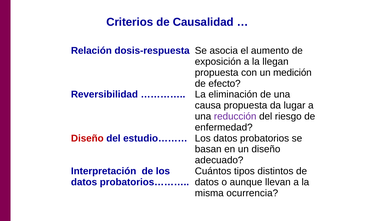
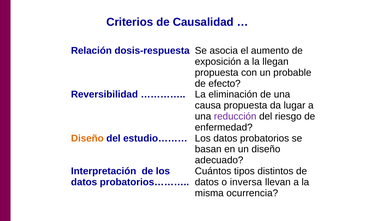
medición: medición -> probable (292, 72)
Diseño colour: red -> orange (87, 138)
aunque: aunque -> inversa (246, 182)
